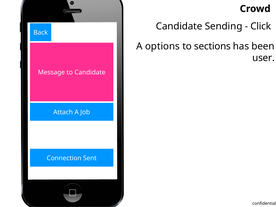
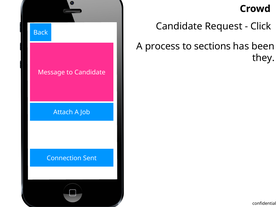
Sending: Sending -> Request (224, 26)
options: options -> process (163, 46)
user: user -> they (263, 58)
